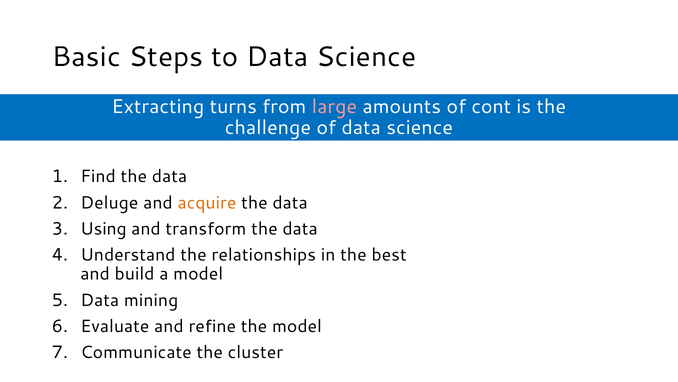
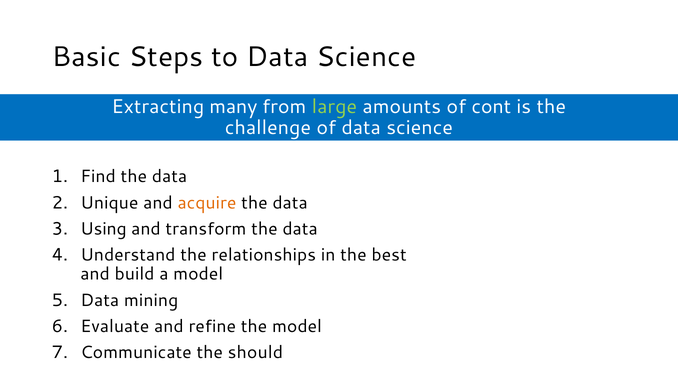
turns: turns -> many (233, 106)
large colour: pink -> light green (334, 106)
Deluge: Deluge -> Unique (109, 202)
cluster: cluster -> should (255, 352)
